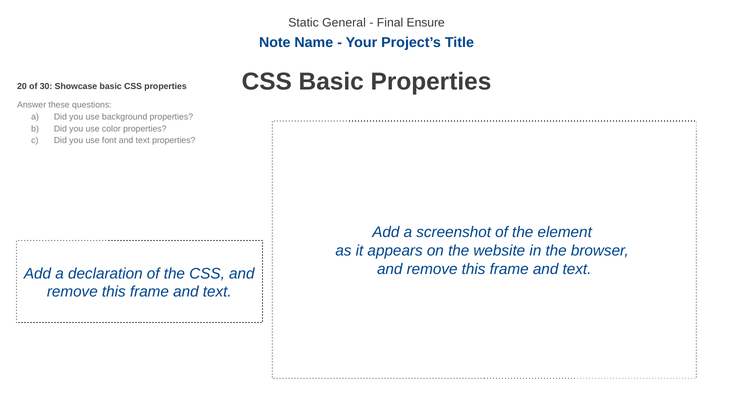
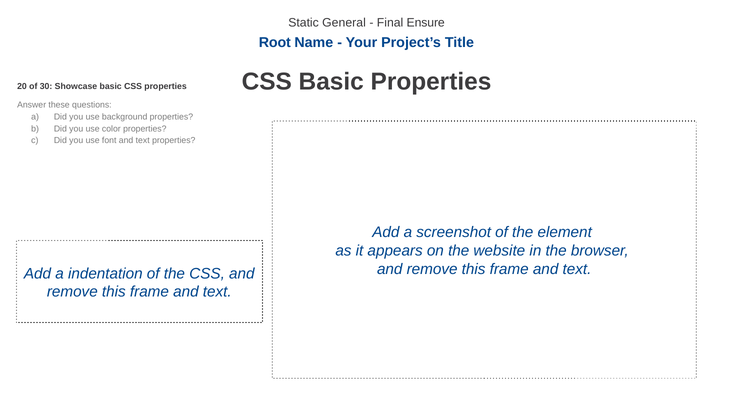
Note: Note -> Root (275, 43)
declaration: declaration -> indentation (105, 274)
